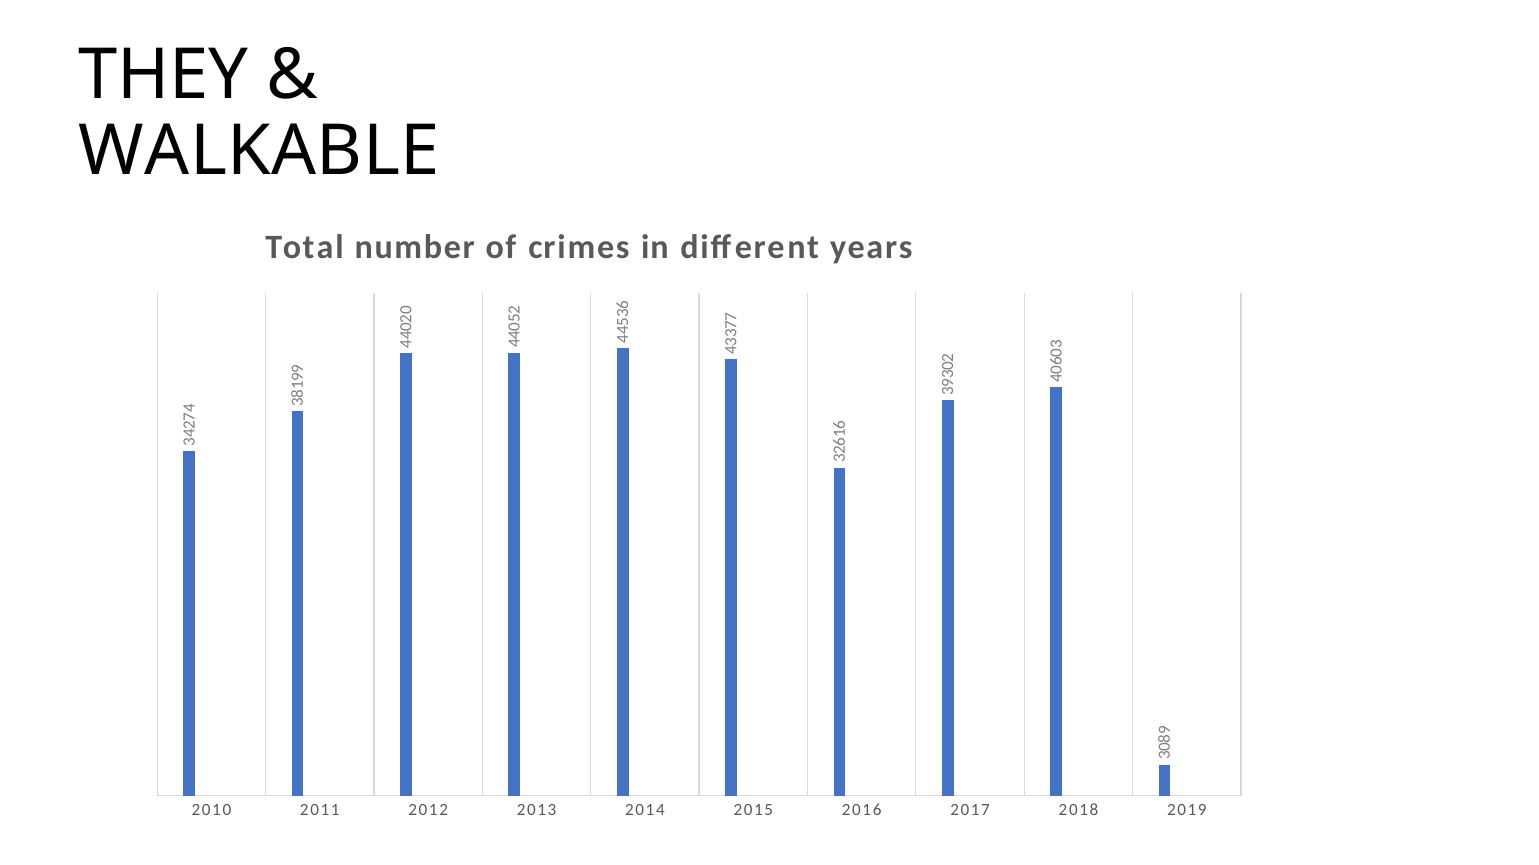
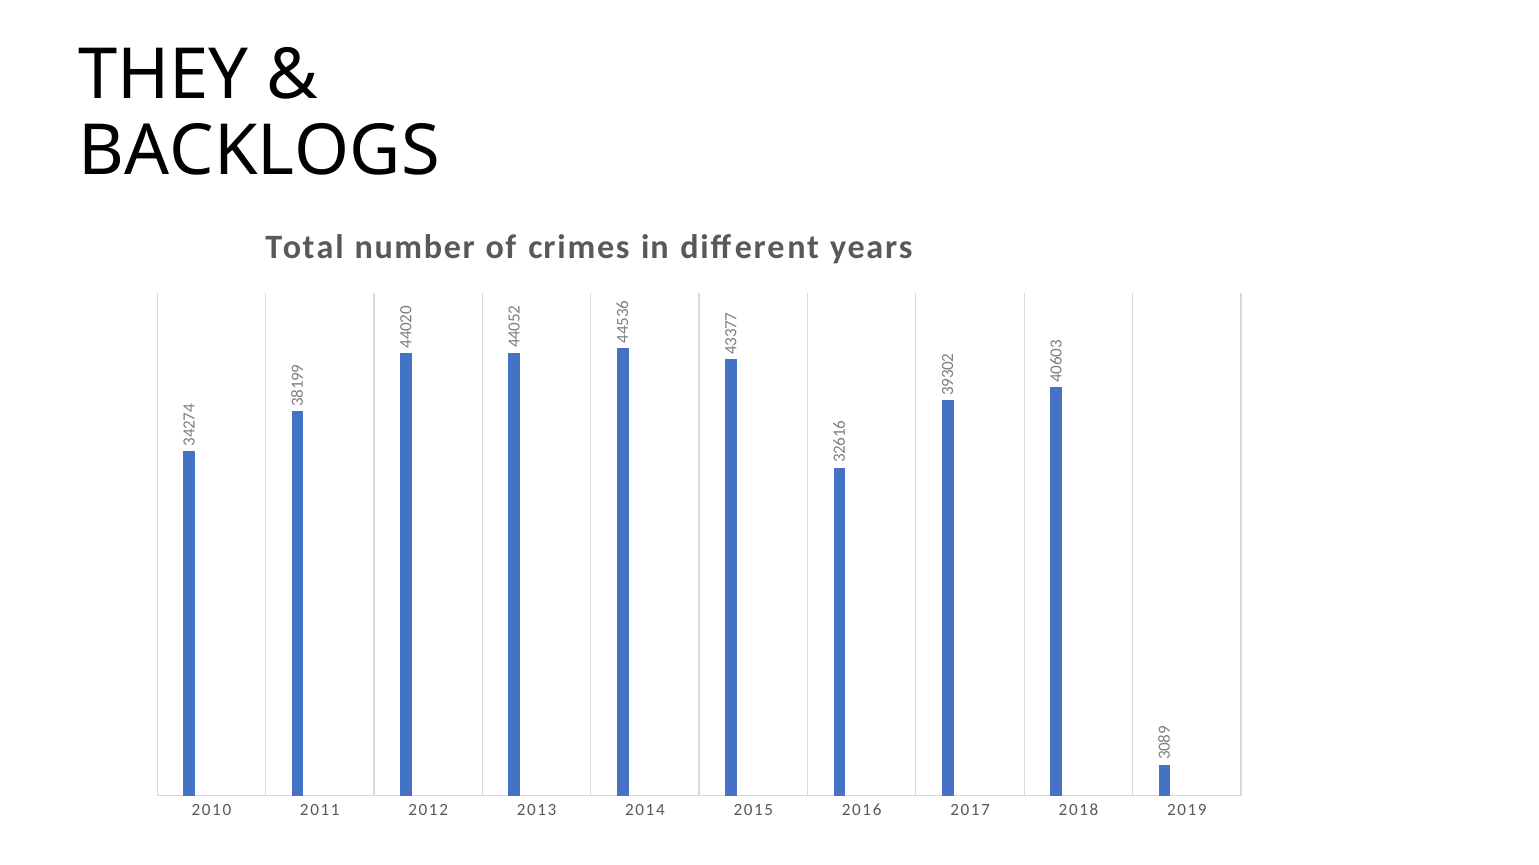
WALKABLE: WALKABLE -> BACKLOGS (259, 151)
